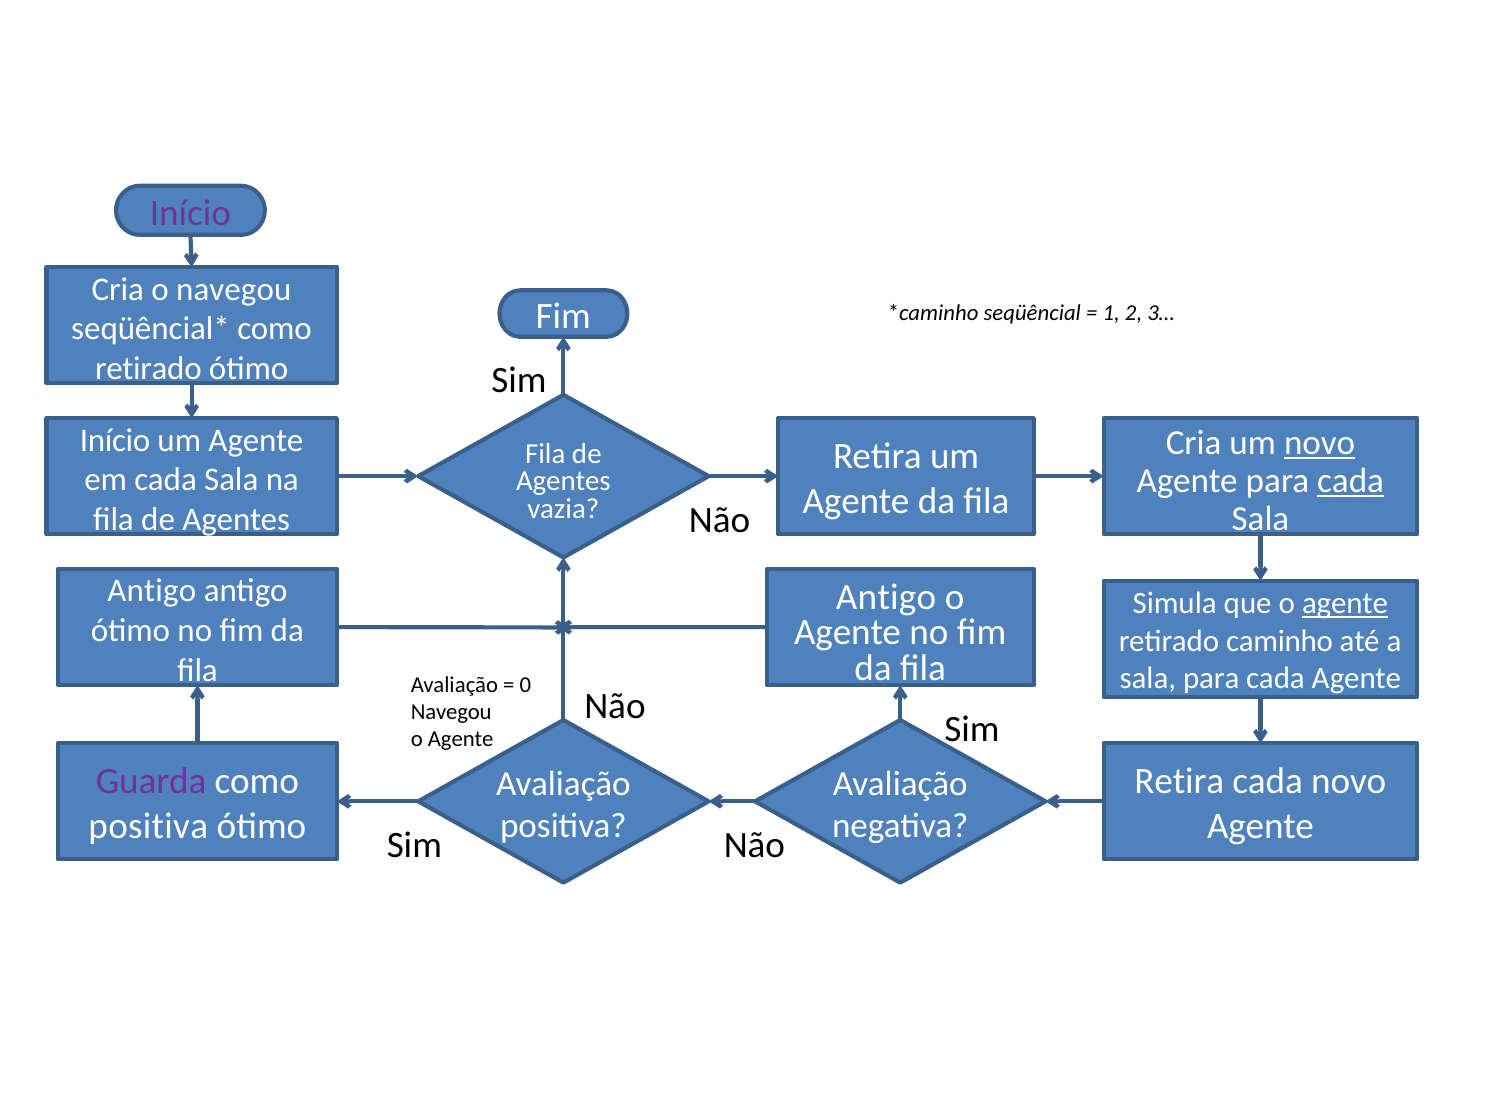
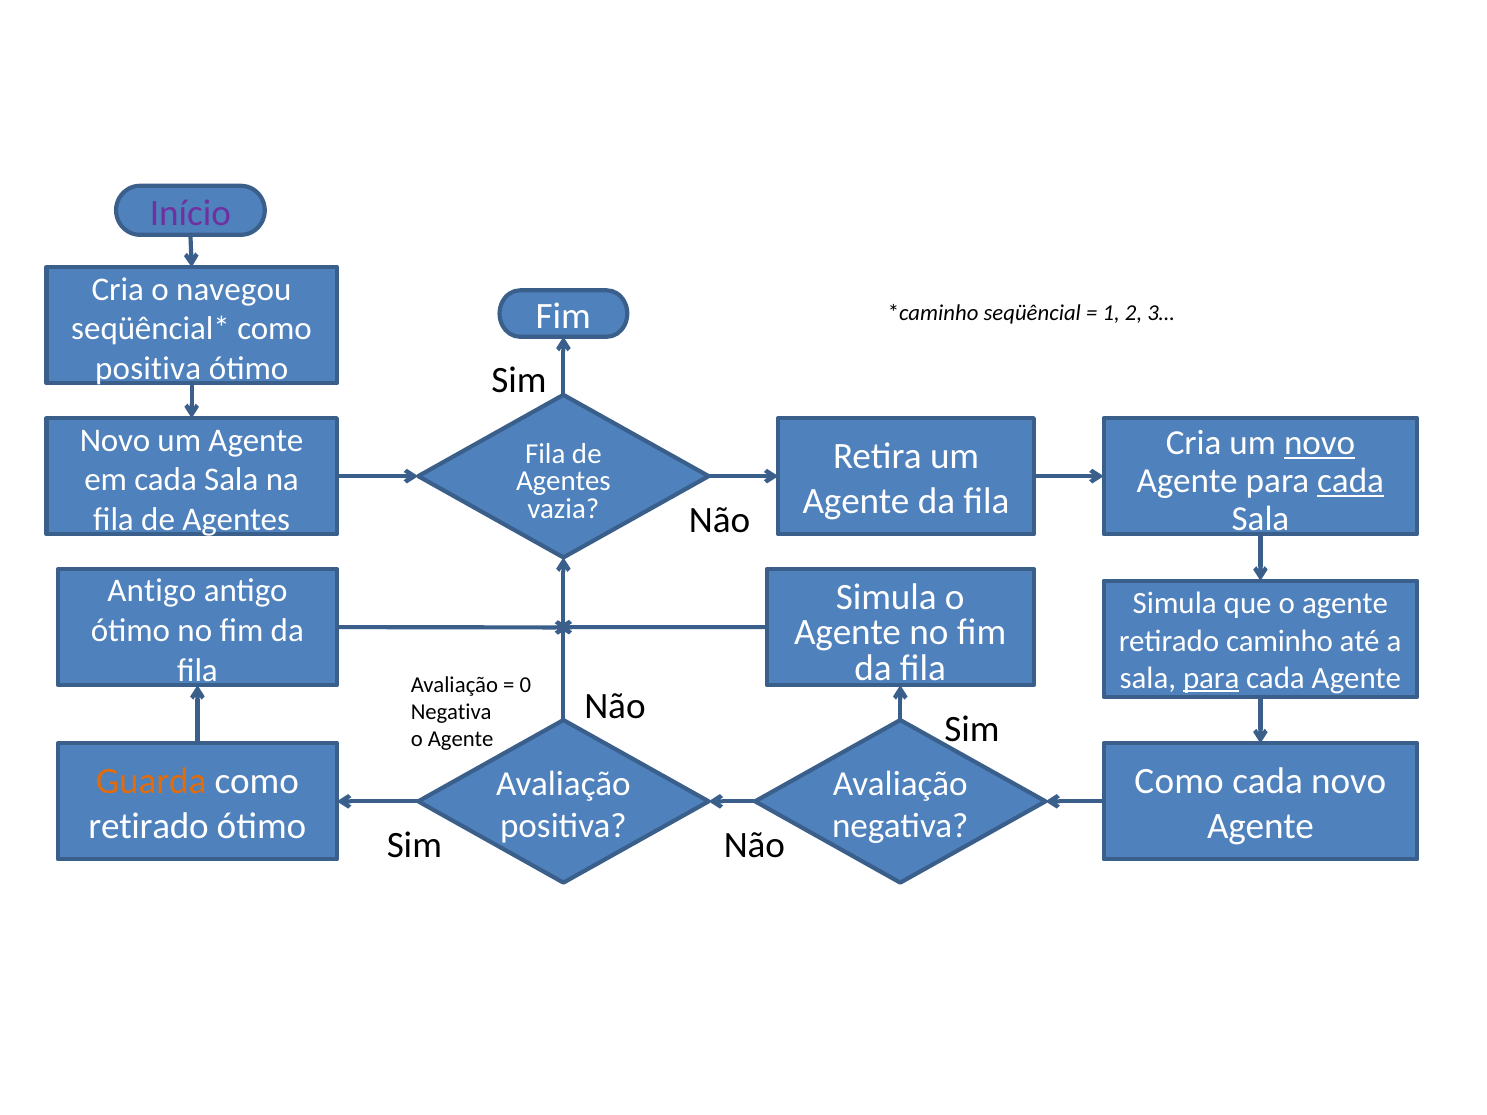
retirado: retirado -> positiva (148, 368)
Início: Início -> Novo (115, 440)
Antigo: Antigo -> Simula (886, 597)
agente underline: present -> none (1345, 604)
para underline: none -> present (1211, 678)
Navegou: Navegou -> Negativa (451, 712)
Guarda colour: purple -> orange (151, 782)
Retira: Retira -> Como (1179, 782)
positiva: positiva -> retirado (149, 826)
